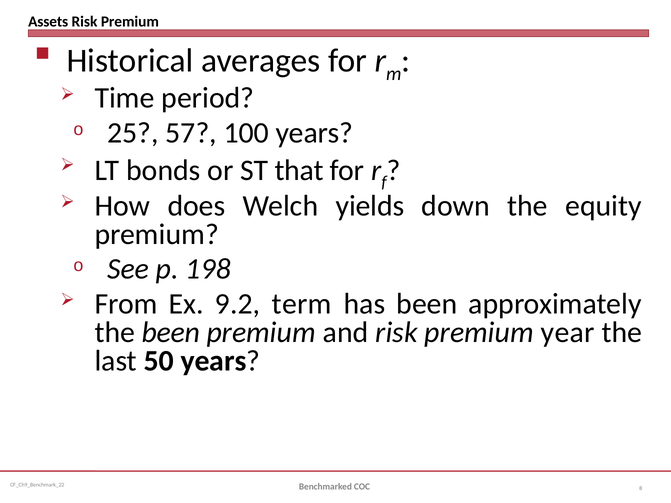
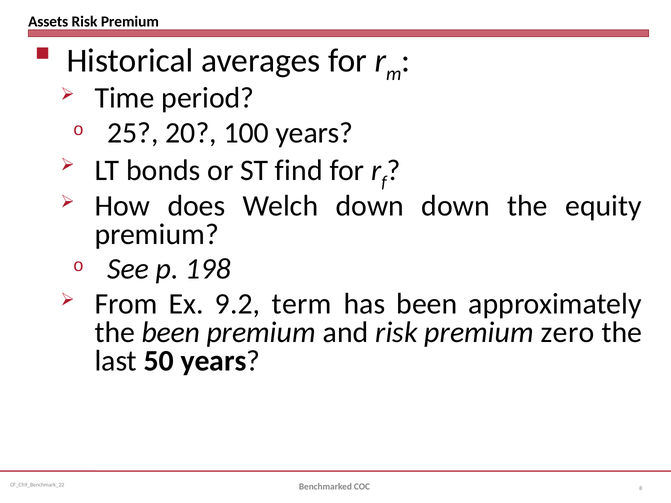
57: 57 -> 20 (191, 133)
that: that -> find (299, 171)
Welch yields: yields -> down (370, 206)
year: year -> zero (568, 333)
